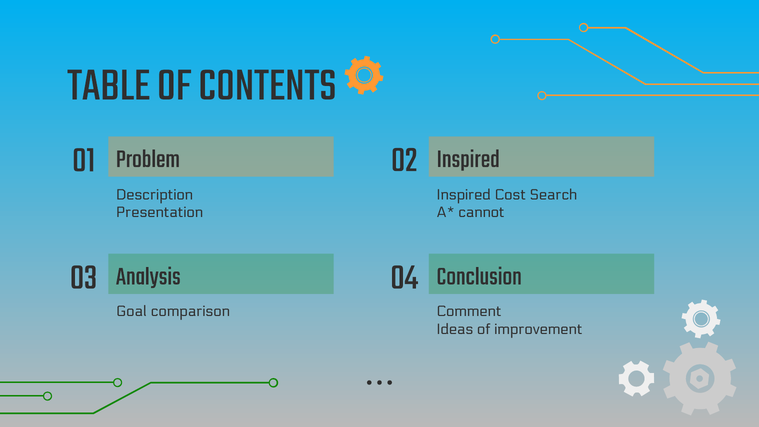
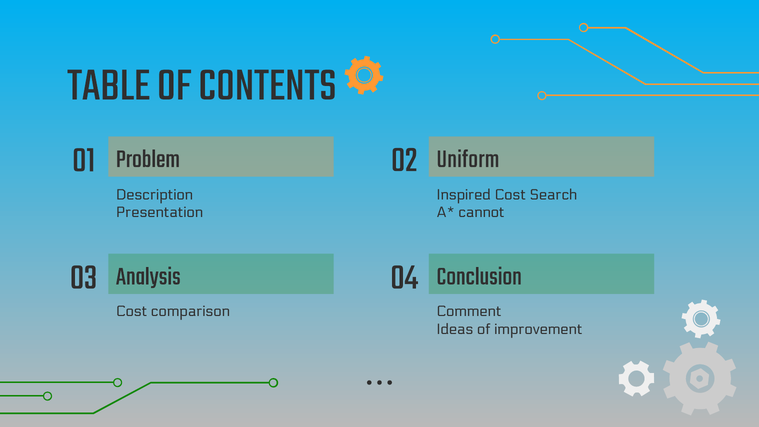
Problem Inspired: Inspired -> Uniform (468, 158)
Goal: Goal -> Cost (132, 312)
